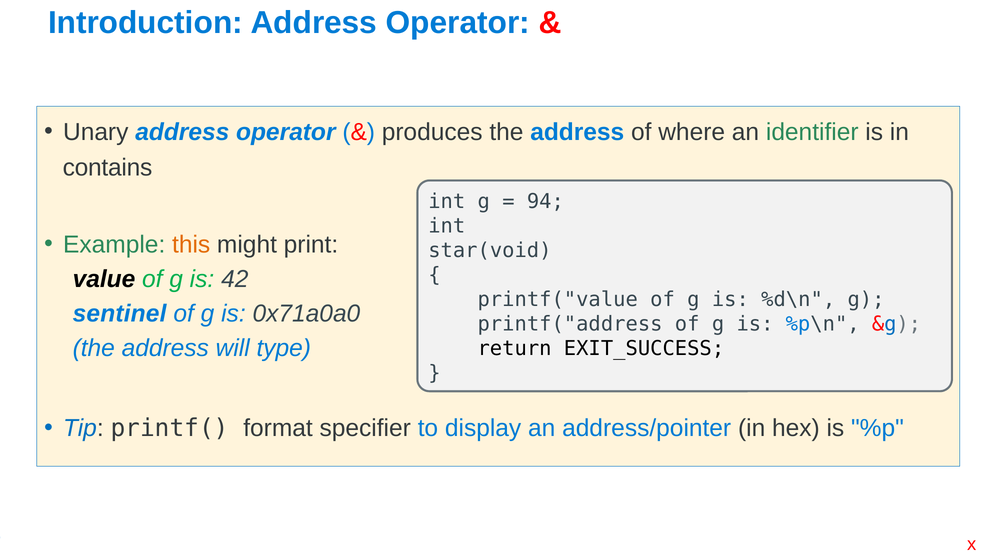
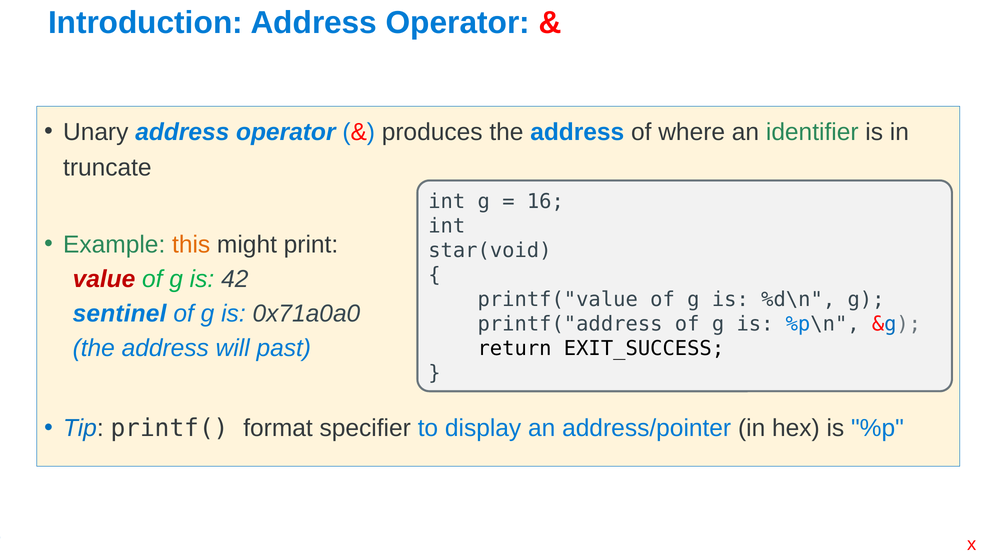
contains: contains -> truncate (107, 167)
94: 94 -> 16 (545, 201)
value colour: black -> red (104, 279)
type: type -> past (284, 348)
